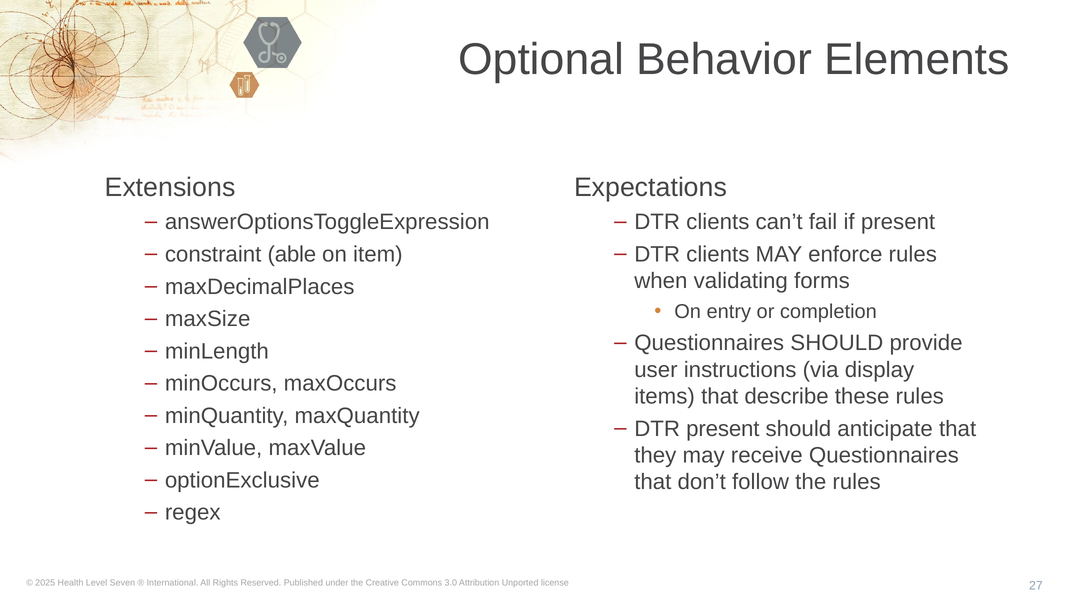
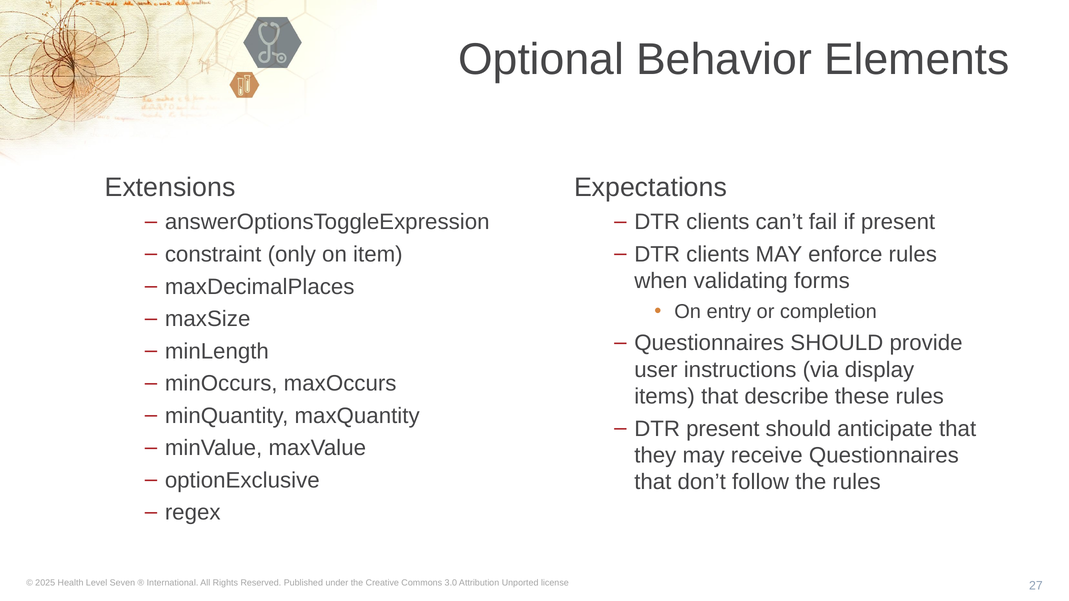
able: able -> only (292, 255)
